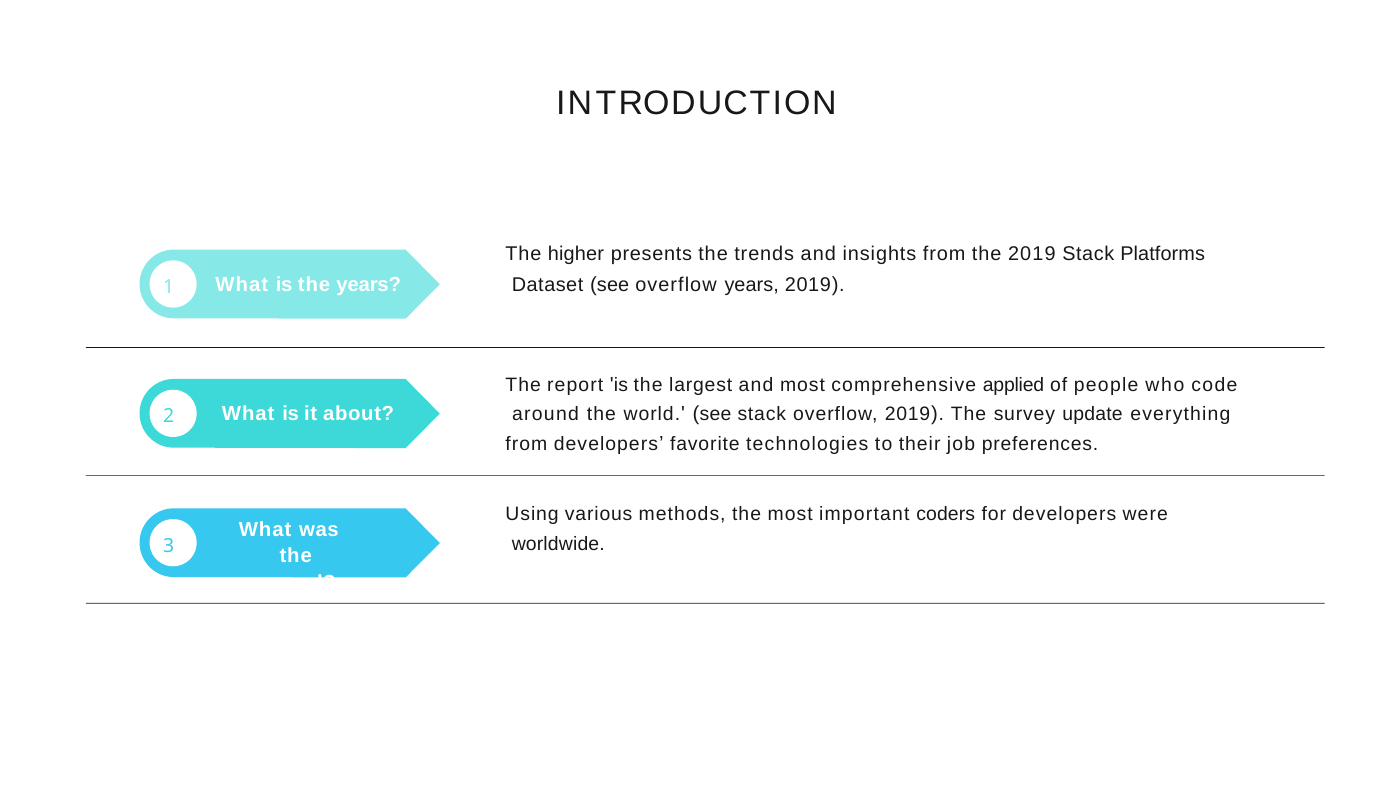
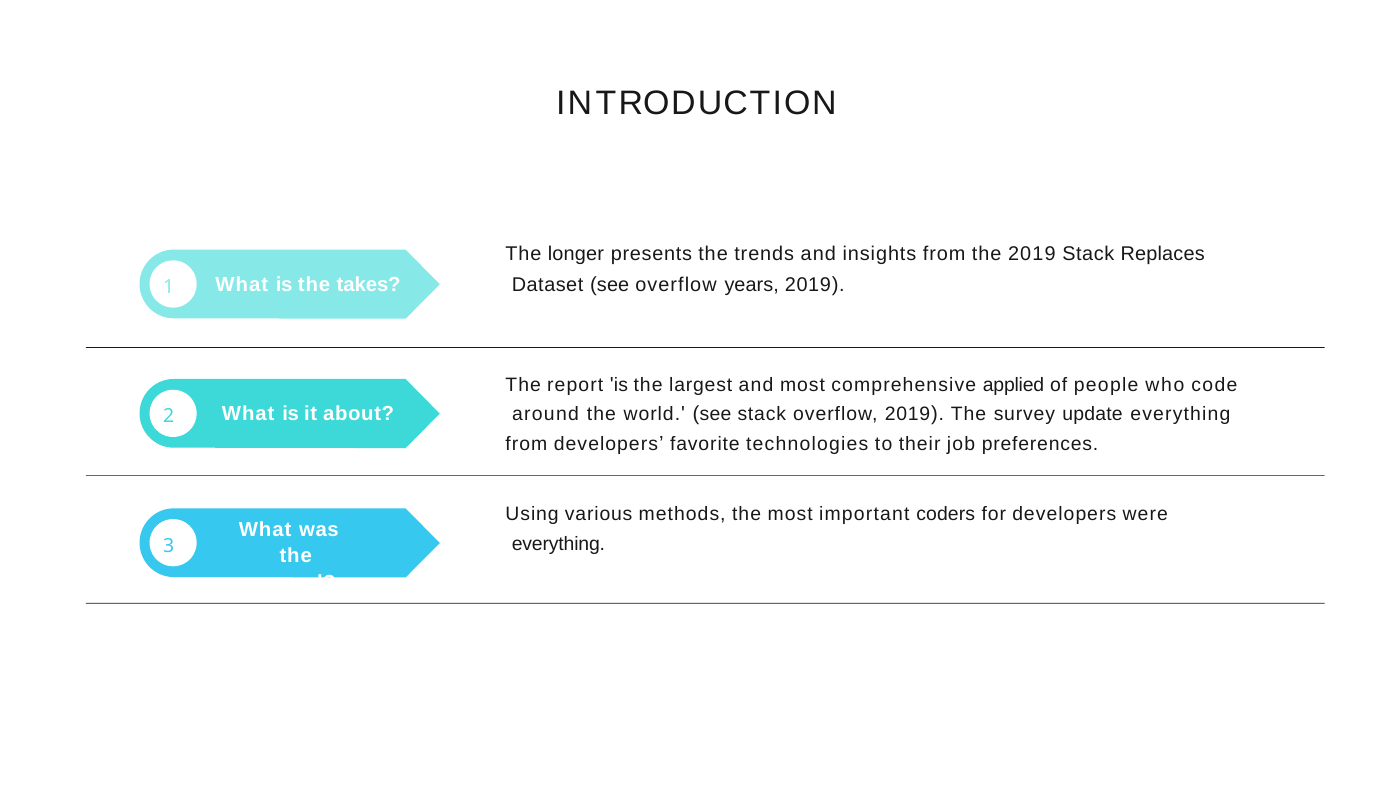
higher: higher -> longer (576, 254)
Platforms: Platforms -> Replaces (1163, 254)
the years: years -> takes (369, 285)
worldwide: worldwide -> everything (558, 544)
